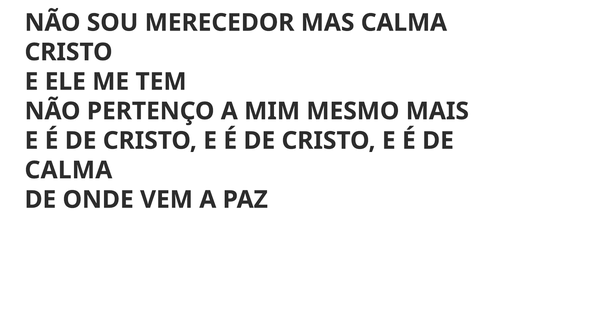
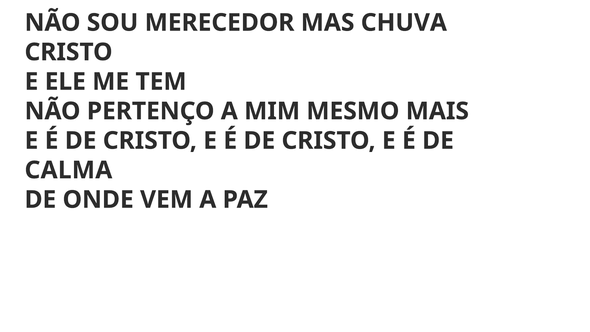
MAS CALMA: CALMA -> CHUVA (404, 23)
